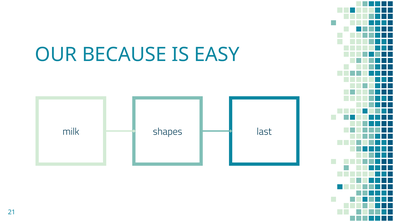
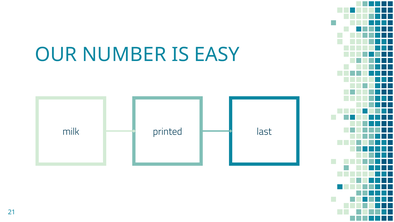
BECAUSE: BECAUSE -> NUMBER (124, 54)
shapes: shapes -> printed (168, 132)
